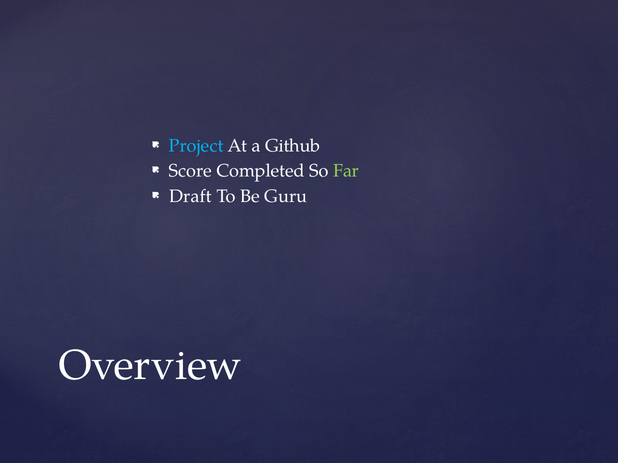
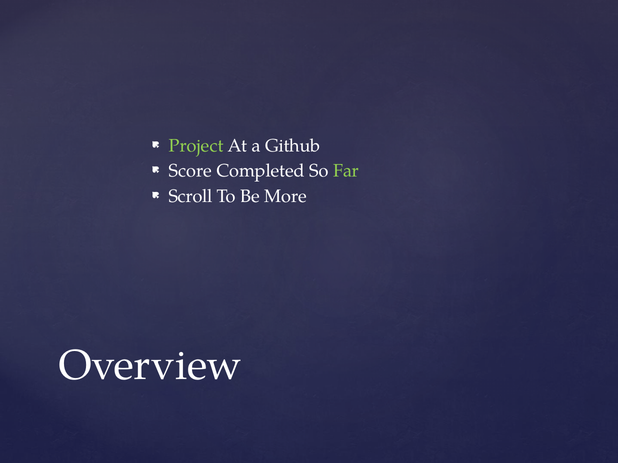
Project colour: light blue -> light green (196, 146)
Draft: Draft -> Scroll (191, 196)
Guru: Guru -> More (286, 196)
